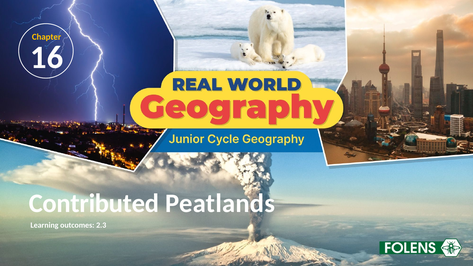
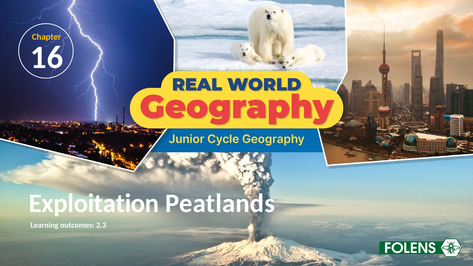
Contributed: Contributed -> Exploitation (94, 203)
